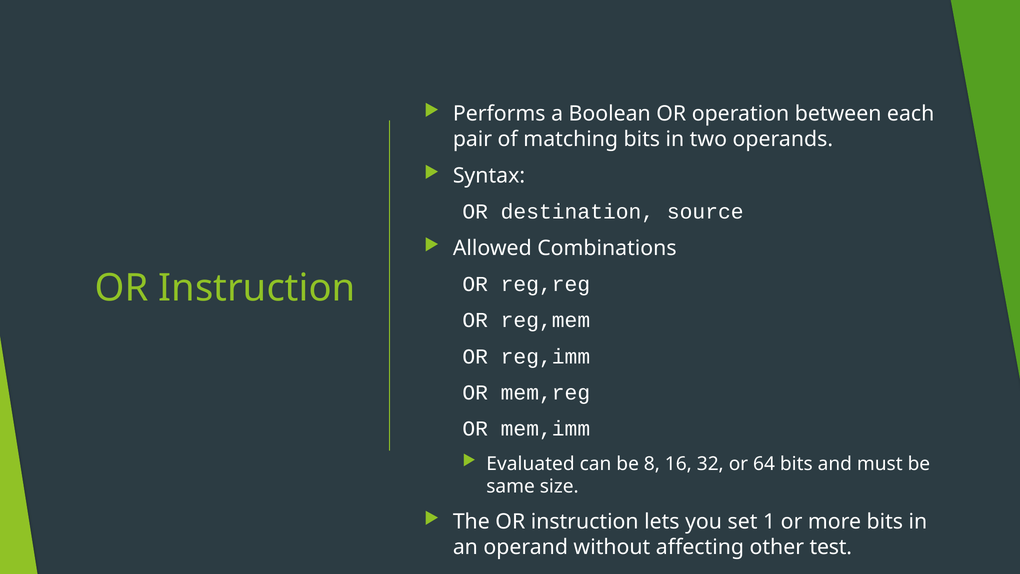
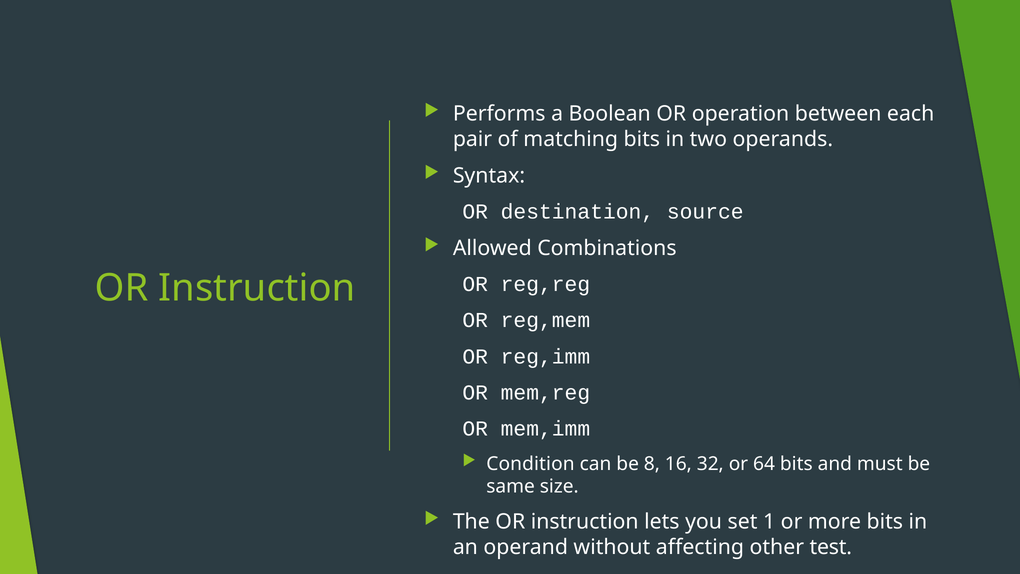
Evaluated: Evaluated -> Condition (530, 463)
